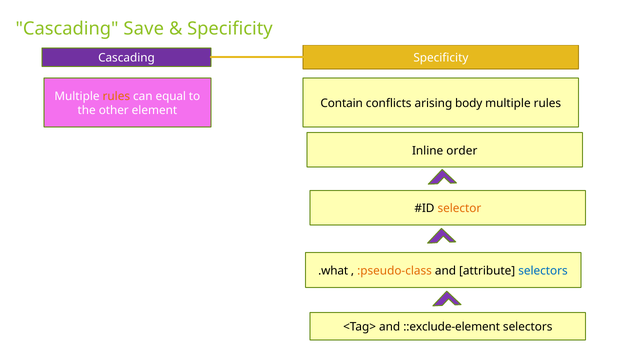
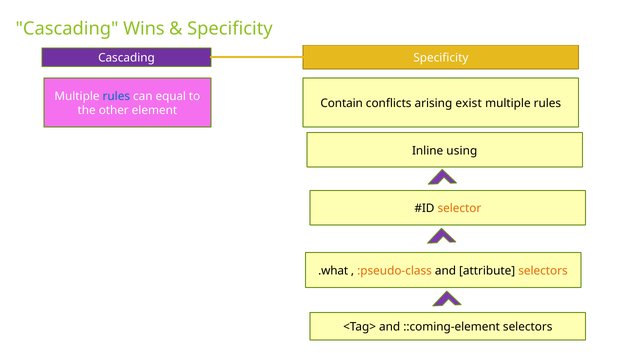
Save: Save -> Wins (144, 29)
rules colour: orange -> blue (116, 96)
body: body -> exist (469, 103)
order: order -> using (462, 151)
selectors colour: blue -> orange (543, 271)
::exclude-element: ::exclude-element -> ::coming-element (452, 327)
